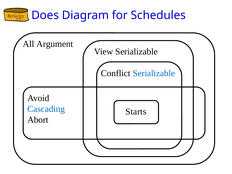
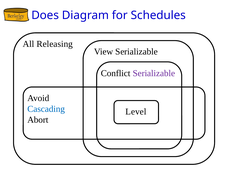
Argument: Argument -> Releasing (55, 44)
Serializable colour: blue -> purple (154, 73)
Starts: Starts -> Level (136, 112)
